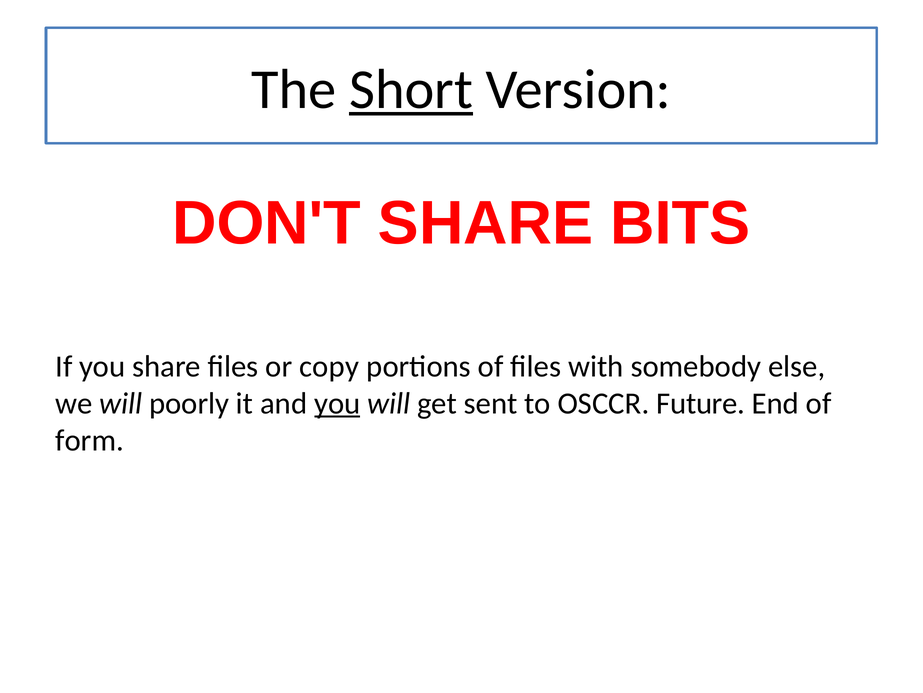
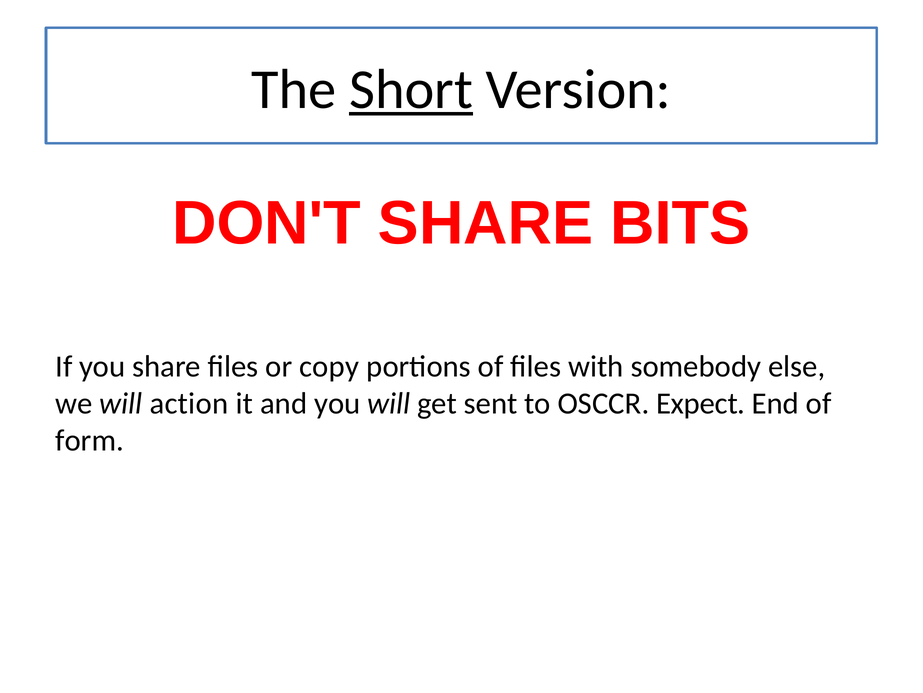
poorly: poorly -> action (189, 403)
you underline: present -> none (337, 403)
Future: Future -> Expect (701, 403)
